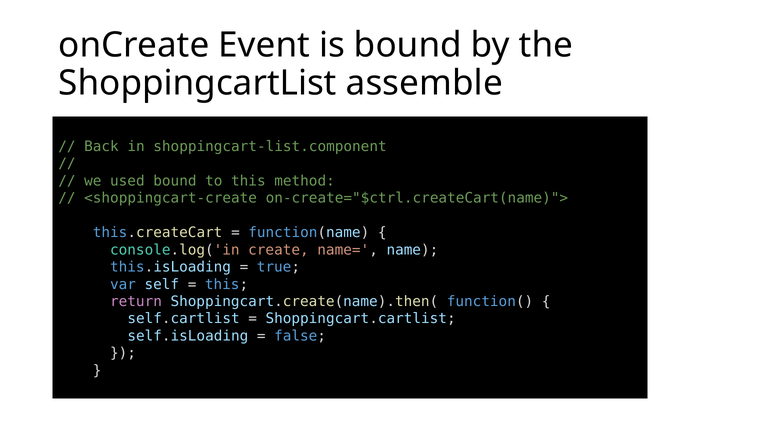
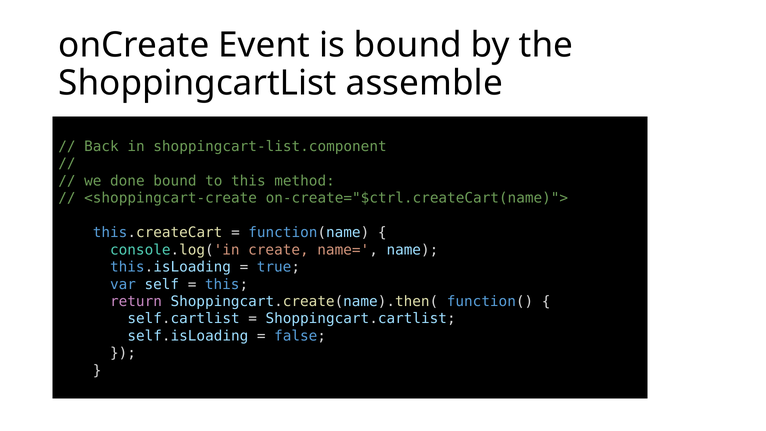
used: used -> done (127, 181)
